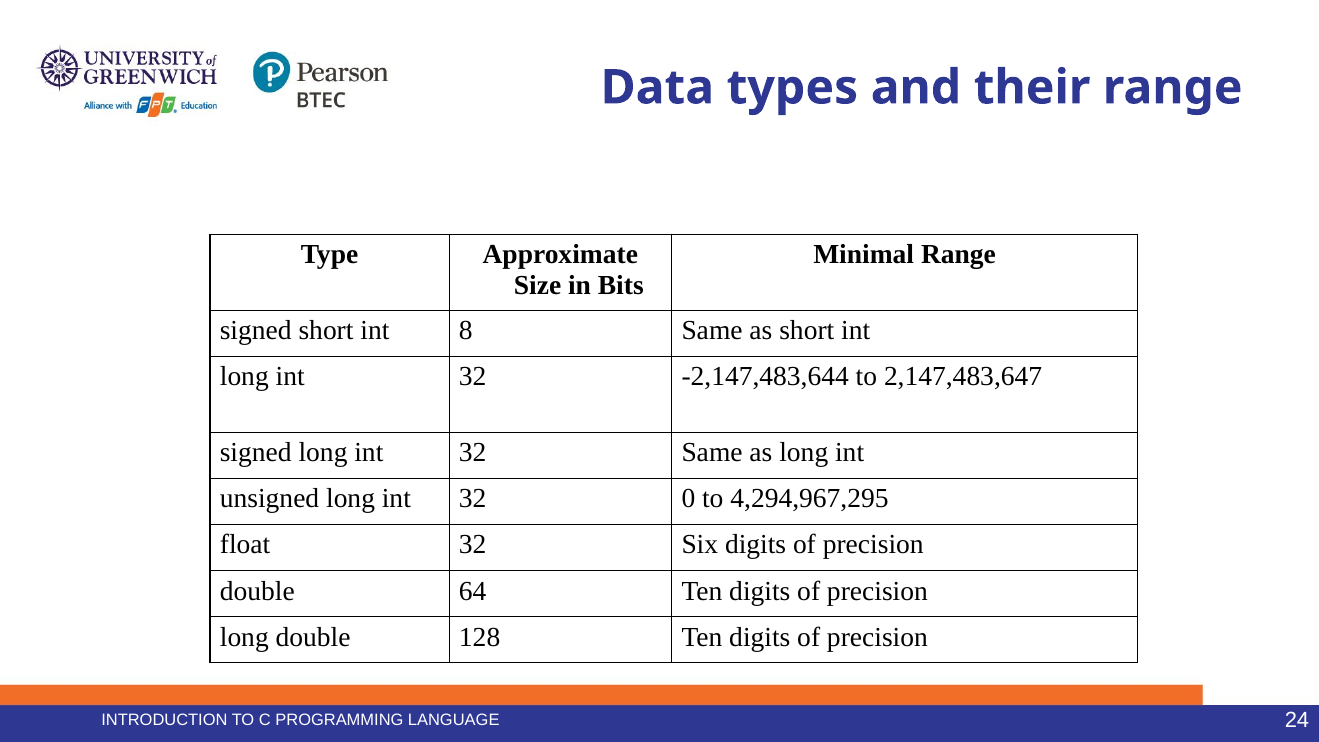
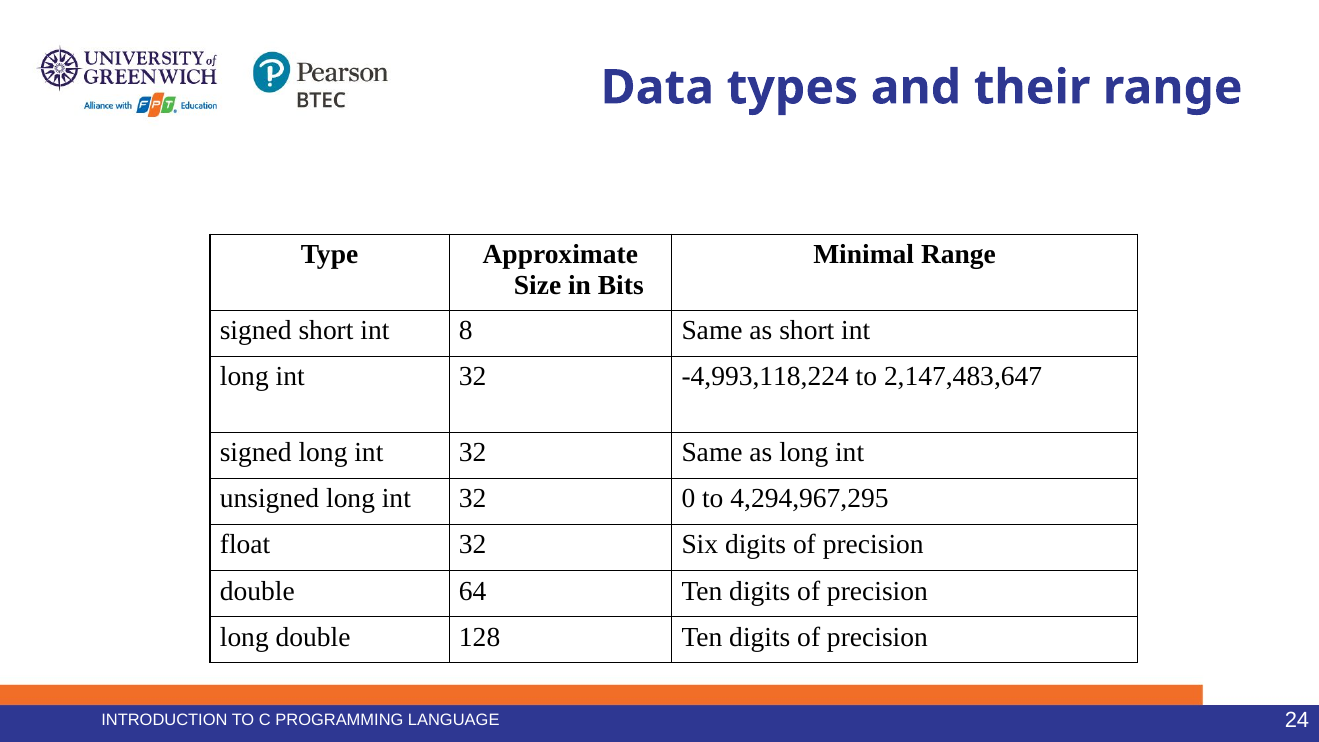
-2,147,483,644: -2,147,483,644 -> -4,993,118,224 (765, 377)
